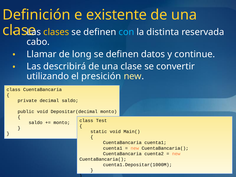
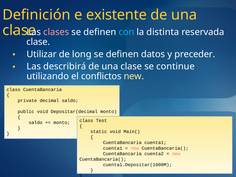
clases colour: yellow -> pink (56, 32)
cabo: cabo -> clase (38, 42)
Llamar: Llamar -> Utilizar (42, 54)
continue: continue -> preceder (195, 54)
convertir: convertir -> continue (176, 66)
presición: presición -> conflictos (101, 76)
